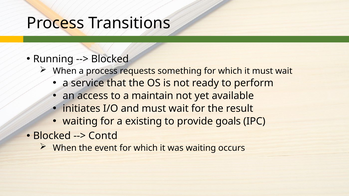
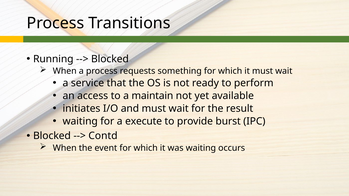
existing: existing -> execute (144, 121)
goals: goals -> burst (228, 121)
